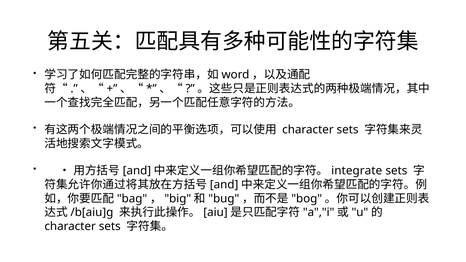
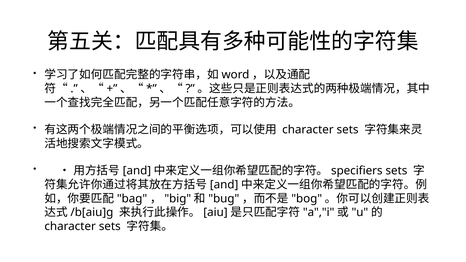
integrate: integrate -> specifiers (357, 171)
